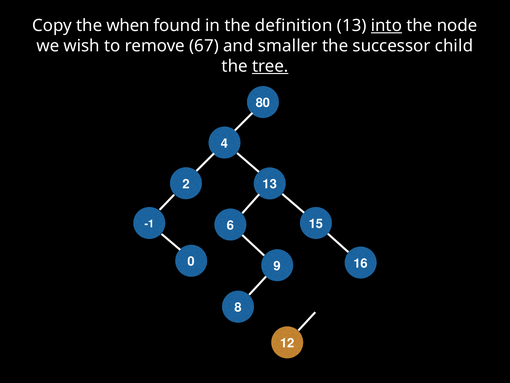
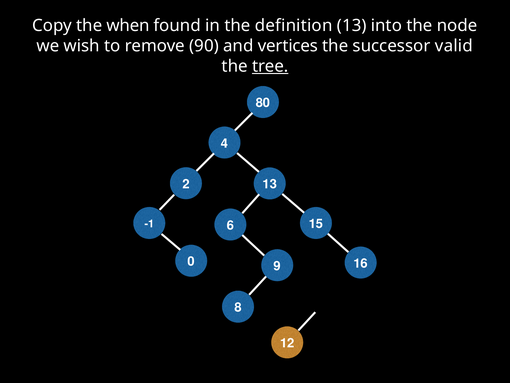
into underline: present -> none (386, 26)
67: 67 -> 90 (204, 46)
smaller: smaller -> vertices (288, 46)
child: child -> valid (454, 46)
